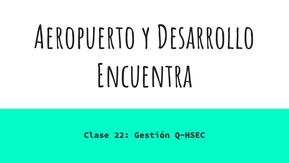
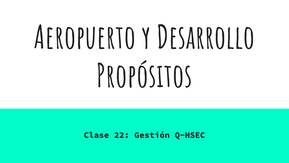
Encuentra: Encuentra -> Propósitos (144, 76)
